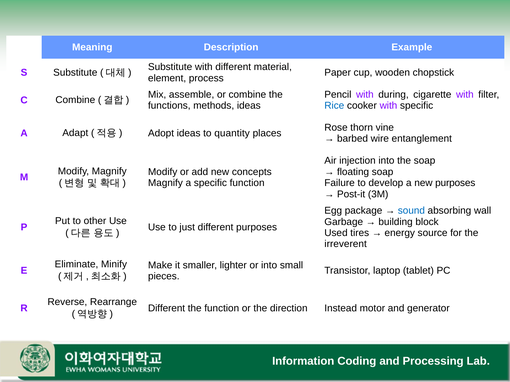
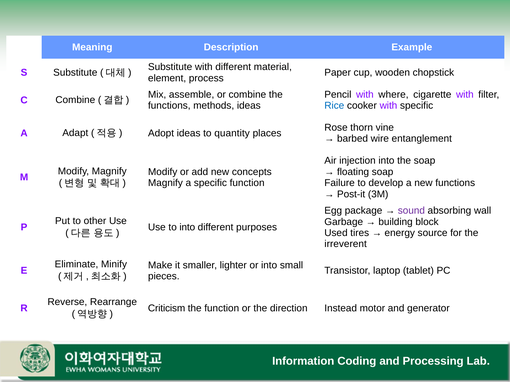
during: during -> where (393, 95)
new purposes: purposes -> functions (455, 183)
sound colour: blue -> purple (411, 211)
to just: just -> into (187, 228)
Different: Different -> Criticism (167, 309)
